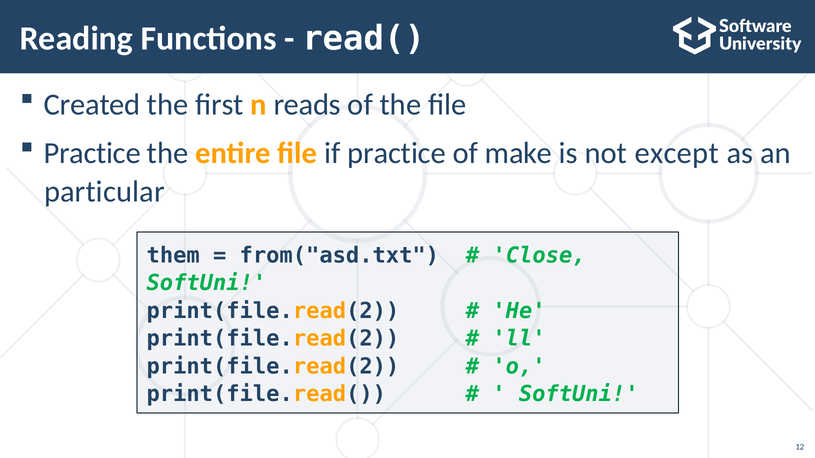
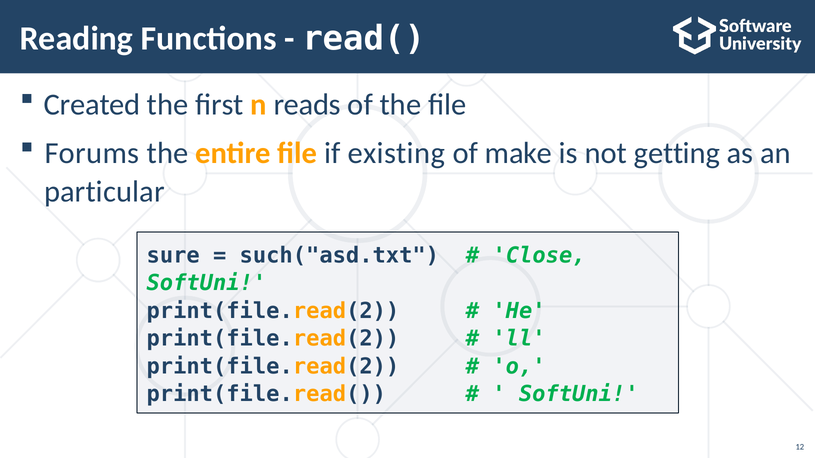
Practice: Practice -> Forums (92, 153)
if practice: practice -> existing (396, 153)
except: except -> getting (677, 153)
them: them -> sure (173, 256)
from("asd.txt: from("asd.txt -> such("asd.txt (339, 256)
